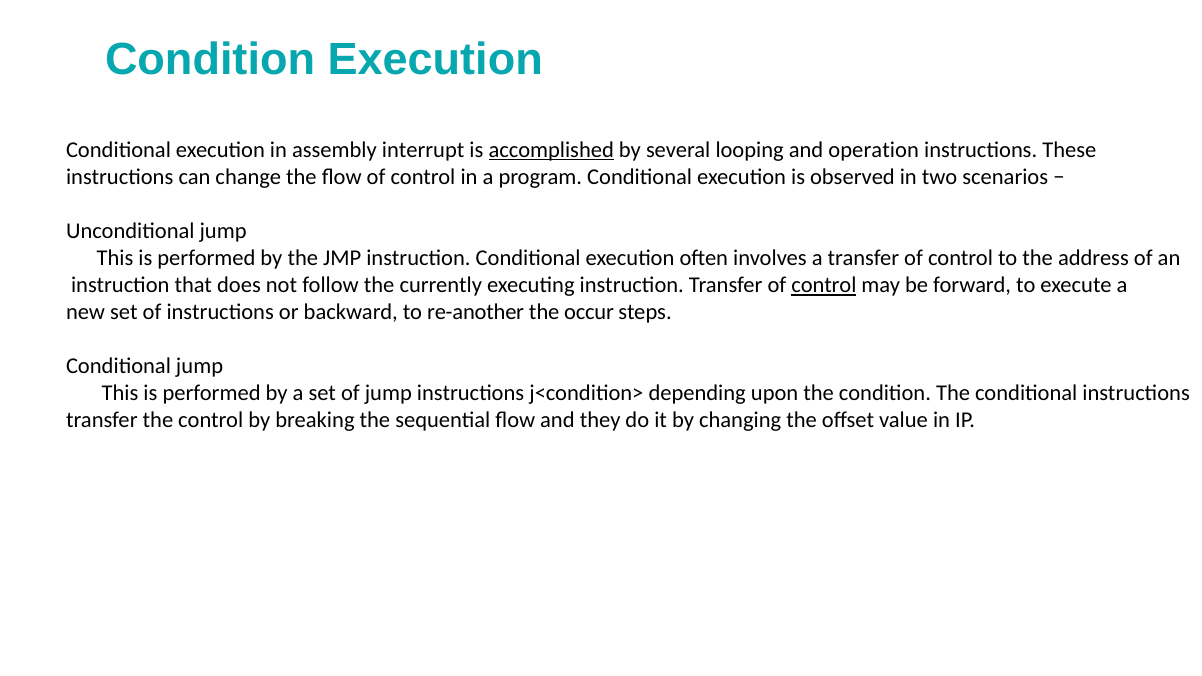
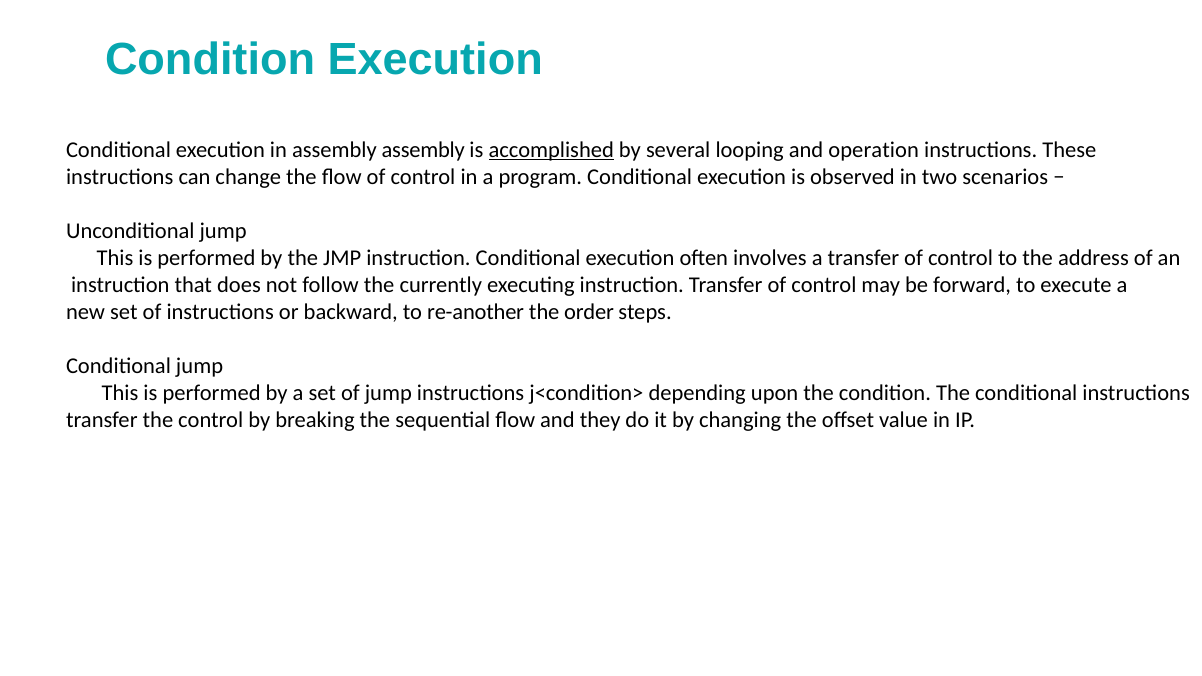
assembly interrupt: interrupt -> assembly (423, 150)
control underline: present -> none (824, 285)
occur: occur -> order (589, 312)
